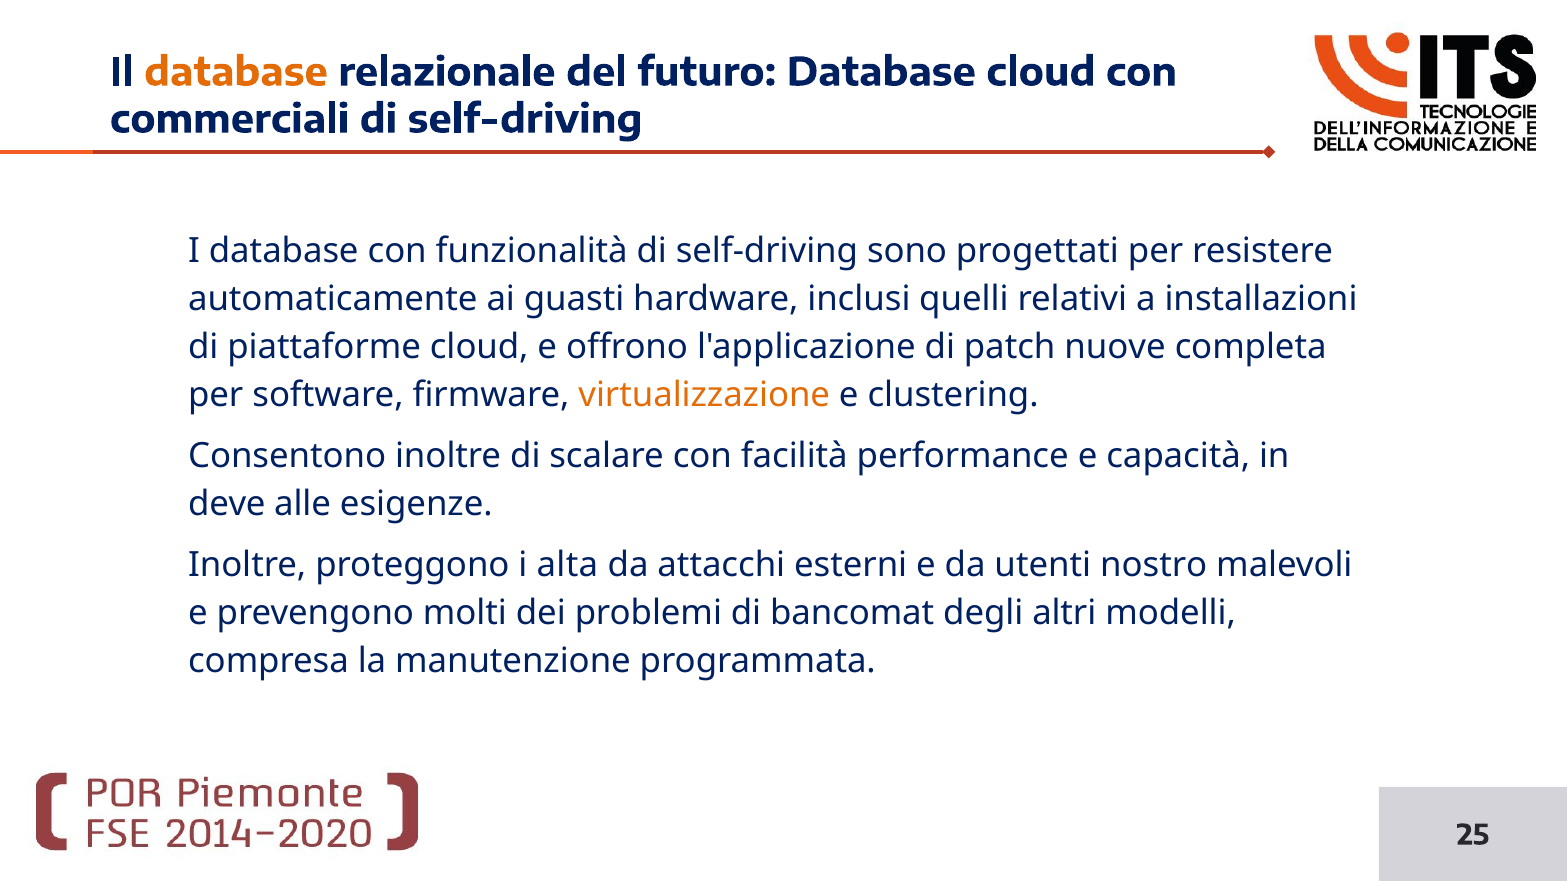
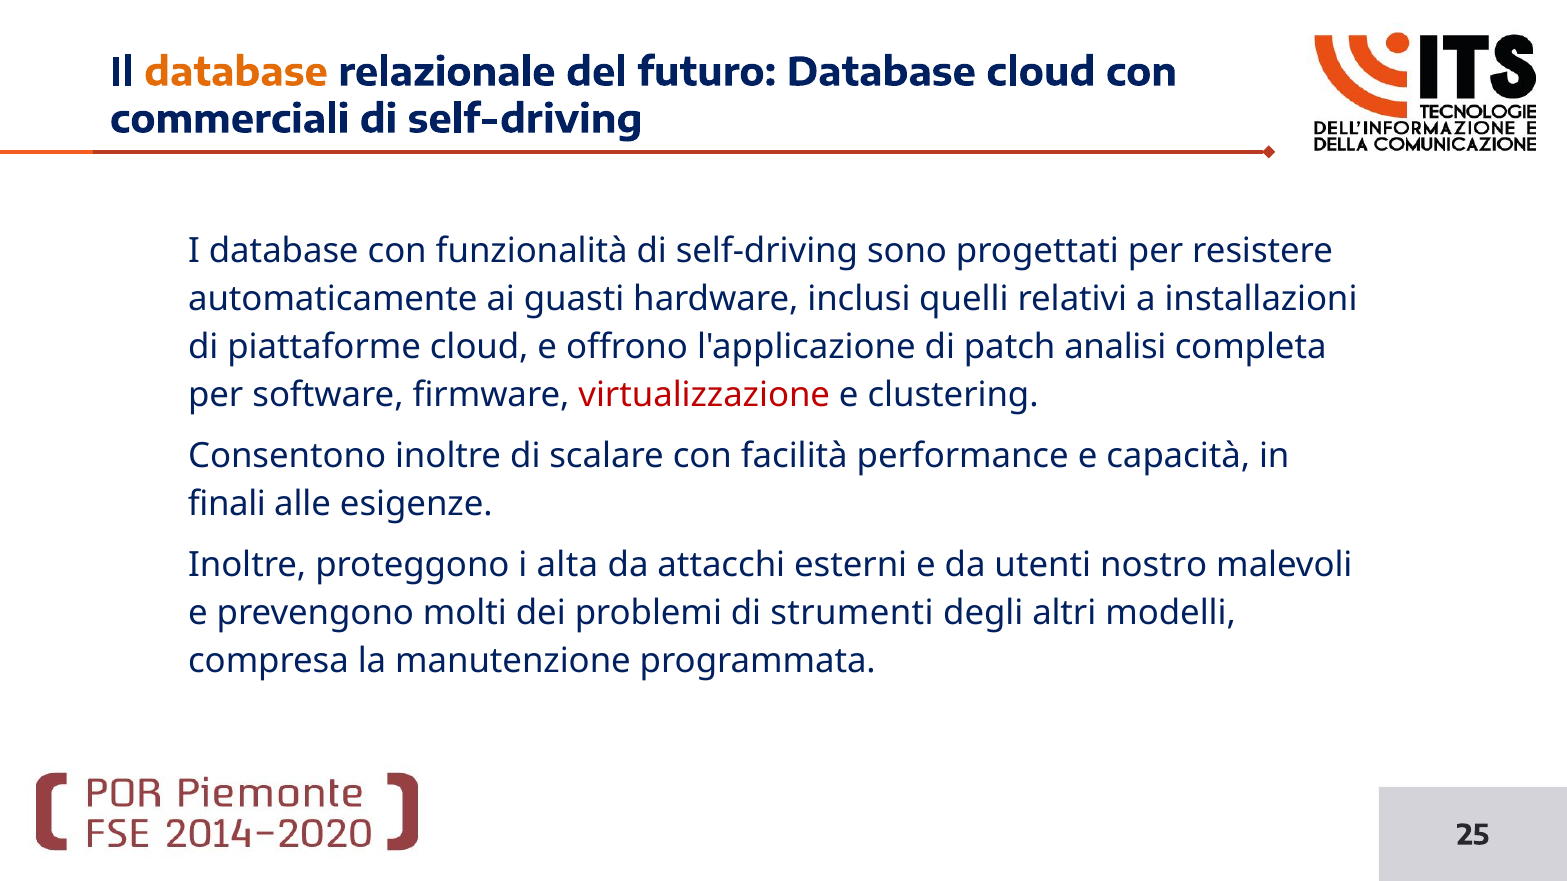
nuove: nuove -> analisi (1115, 347)
virtualizzazione colour: orange -> red (704, 395)
deve: deve -> finali (227, 504)
bancomat: bancomat -> strumenti (852, 613)
